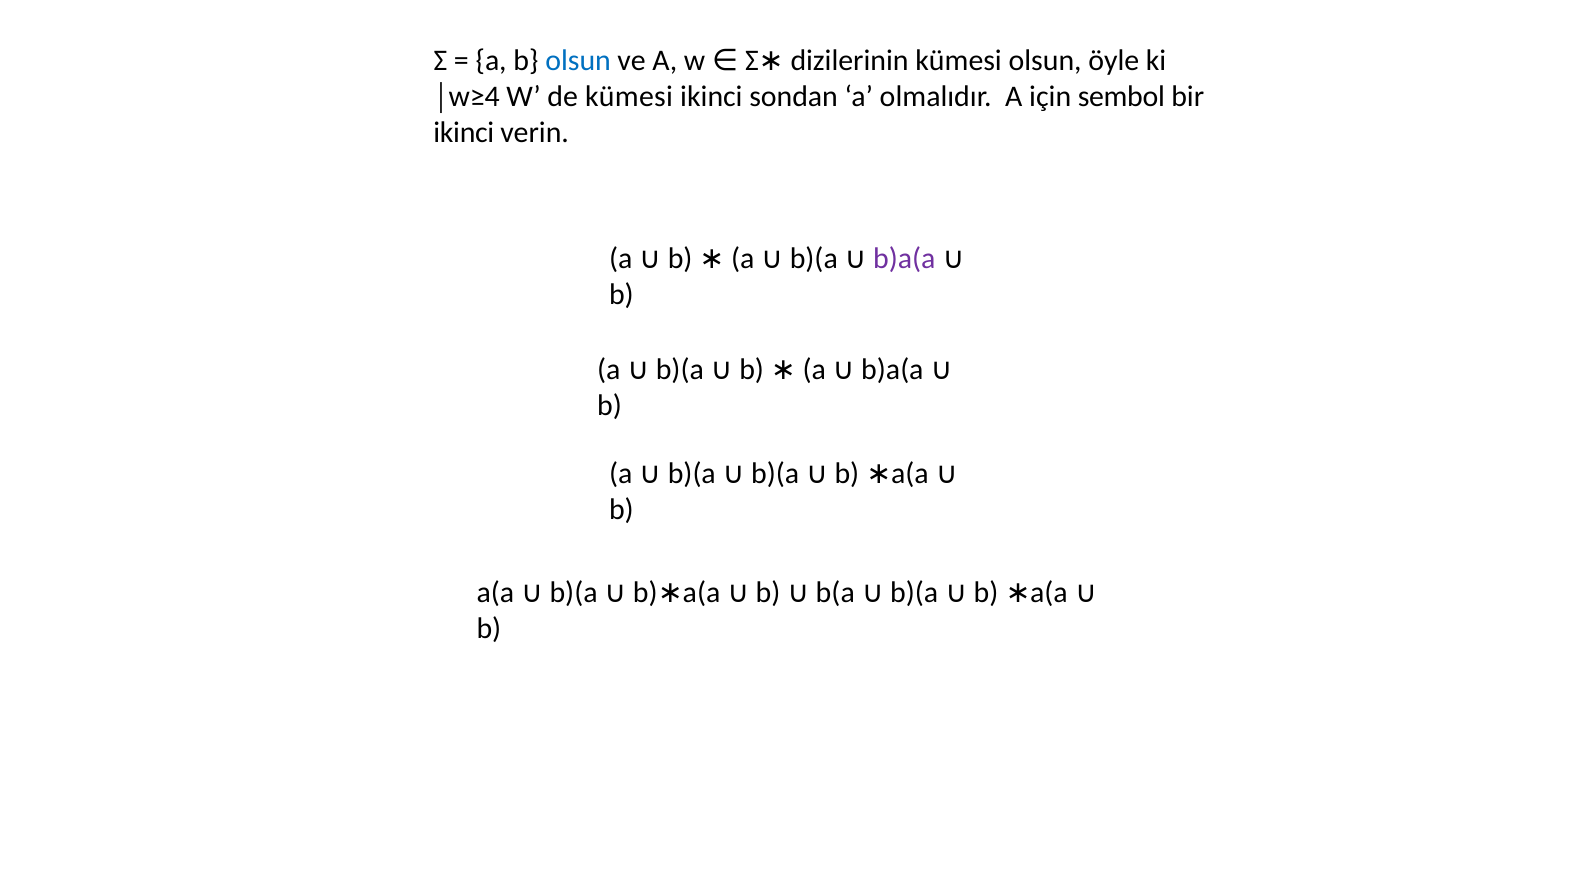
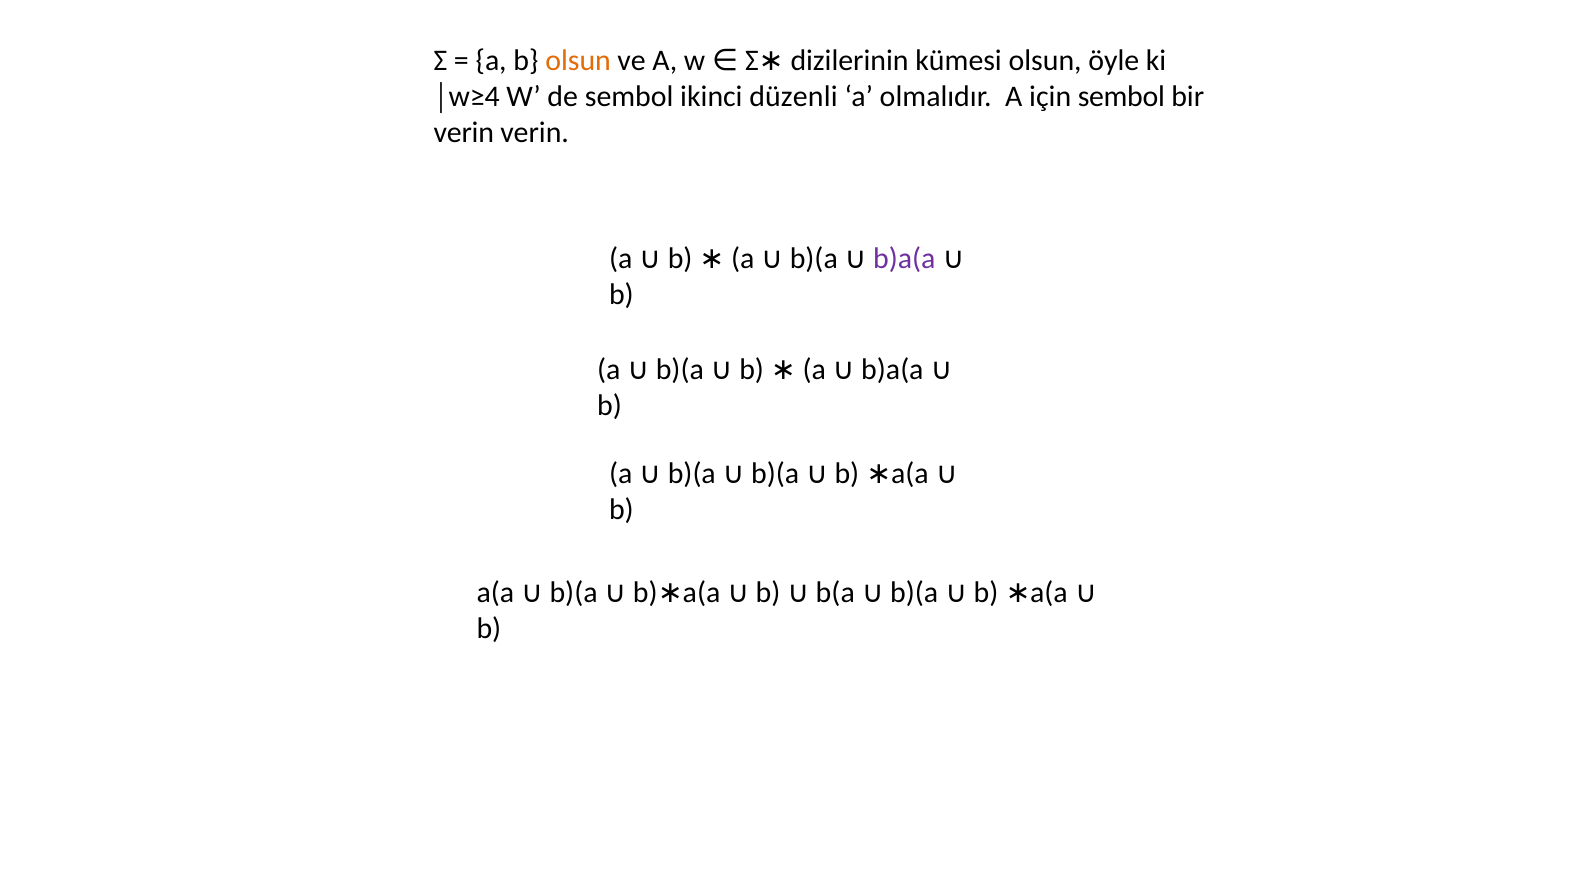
olsun colour: blue -> orange (578, 61)
de kümesi: kümesi -> sembol (629, 96)
sondan: sondan -> düzenli (793, 96)
ikinci: ikinci -> verin (464, 132)
